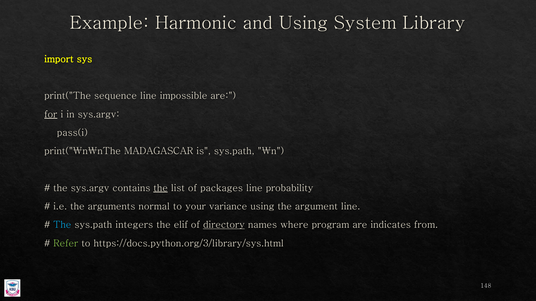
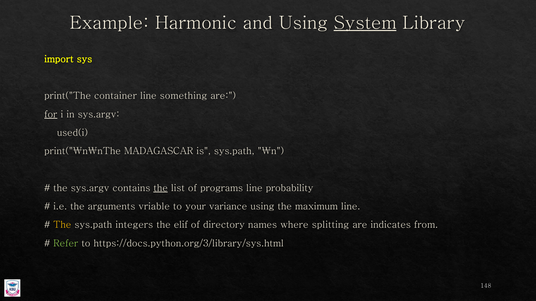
System underline: none -> present (365, 23)
sequence: sequence -> container (116, 96)
impossible: impossible -> something (183, 96)
pass(i: pass(i -> used(i (72, 133)
packages: packages -> programs (222, 188)
normal: normal -> vriable (154, 207)
argument: argument -> maximum (316, 207)
The colour: light blue -> yellow (62, 225)
directory underline: present -> none (224, 225)
program: program -> splitting (330, 225)
